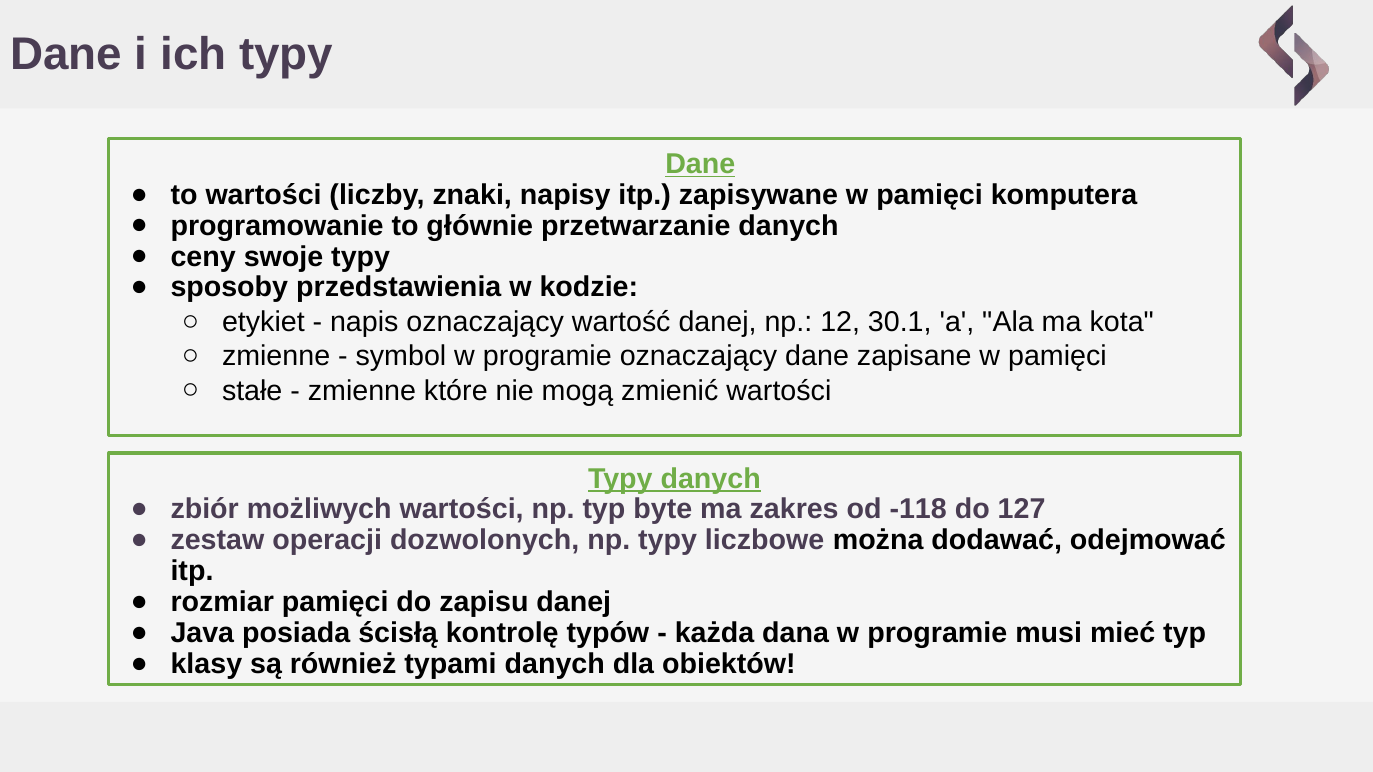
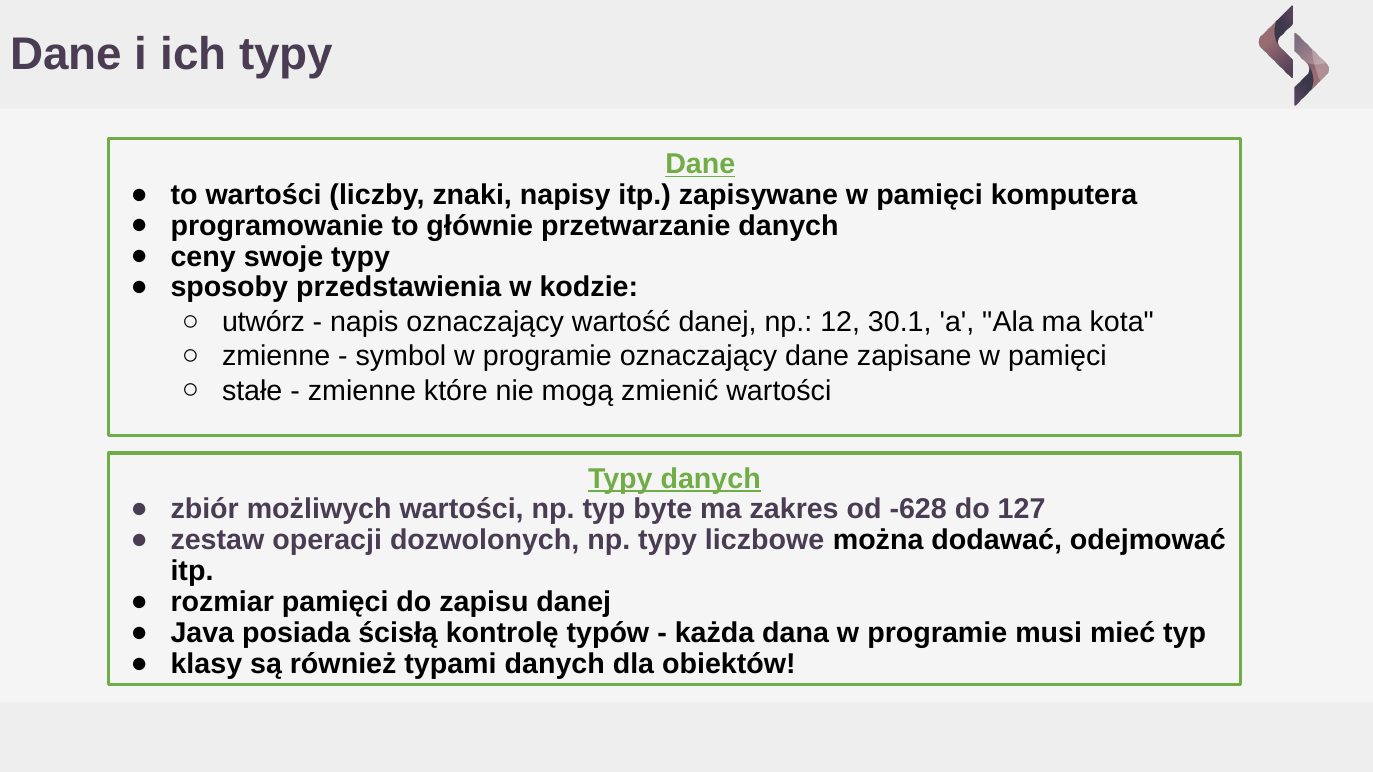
etykiet: etykiet -> utwórz (264, 322)
-118: -118 -> -628 (918, 510)
